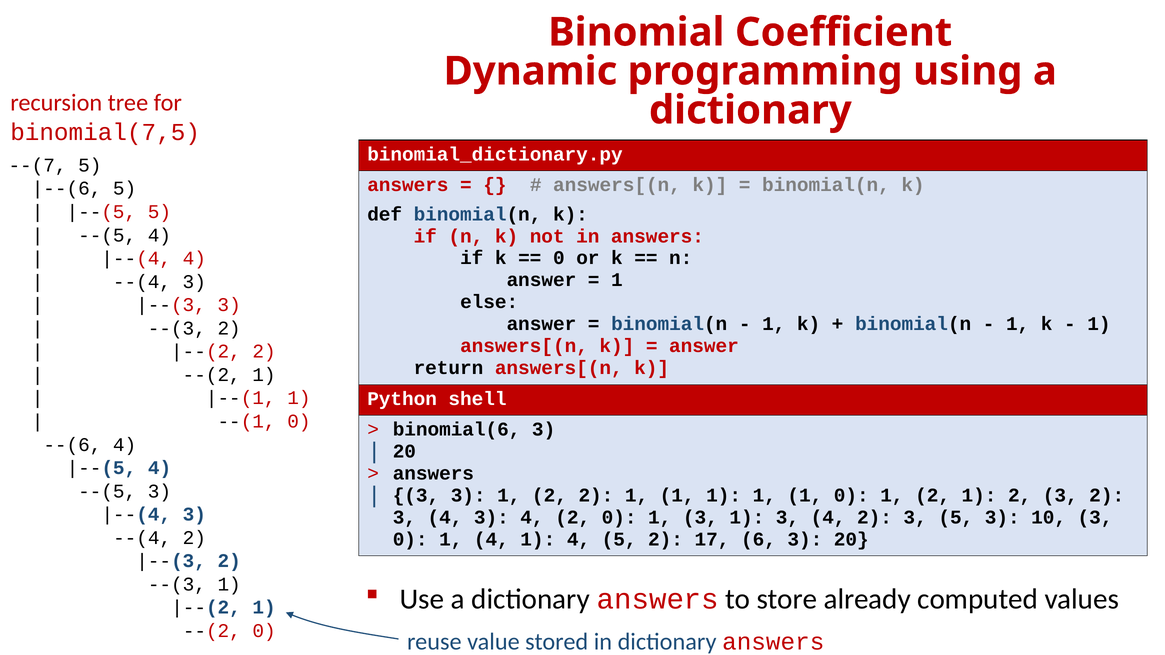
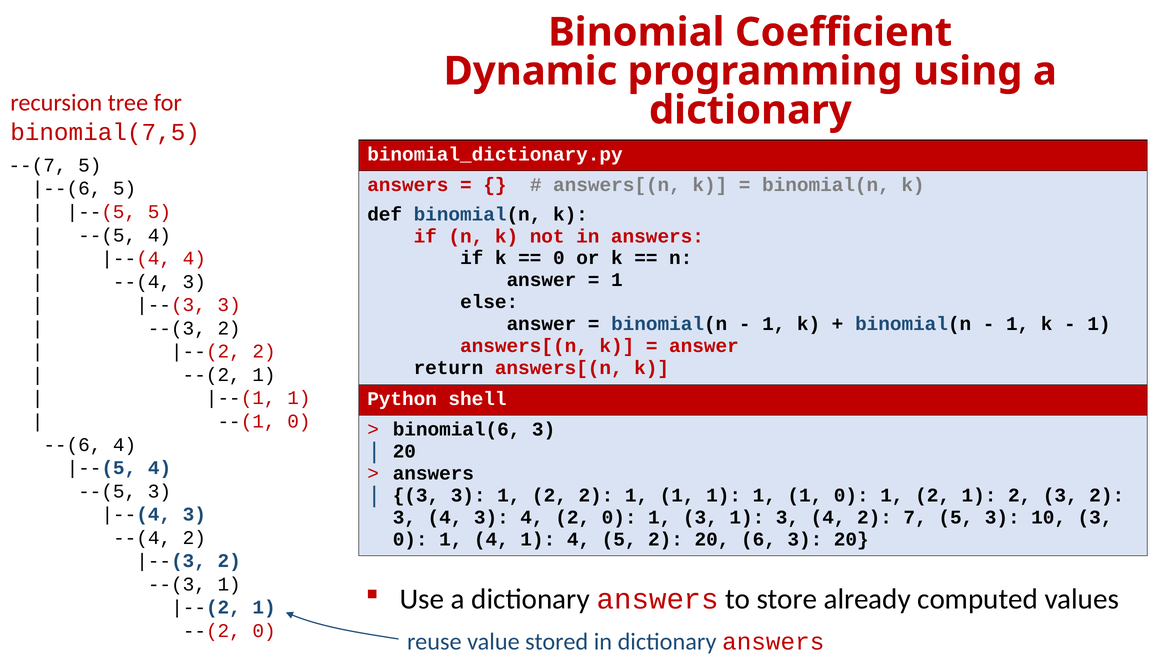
4 2 3: 3 -> 7 (915, 518)
2 17: 17 -> 20 (712, 540)
